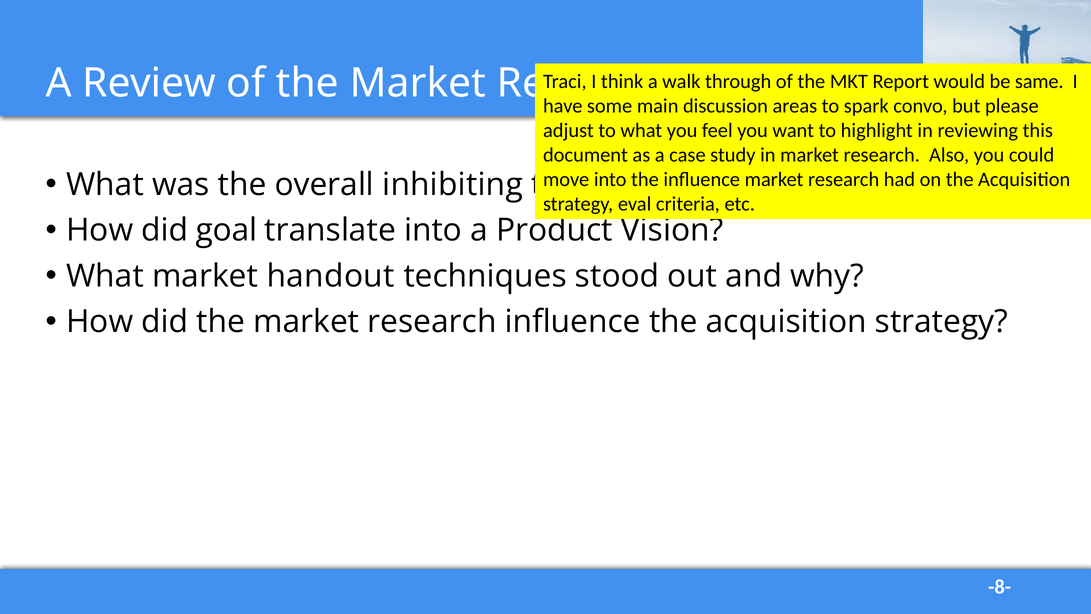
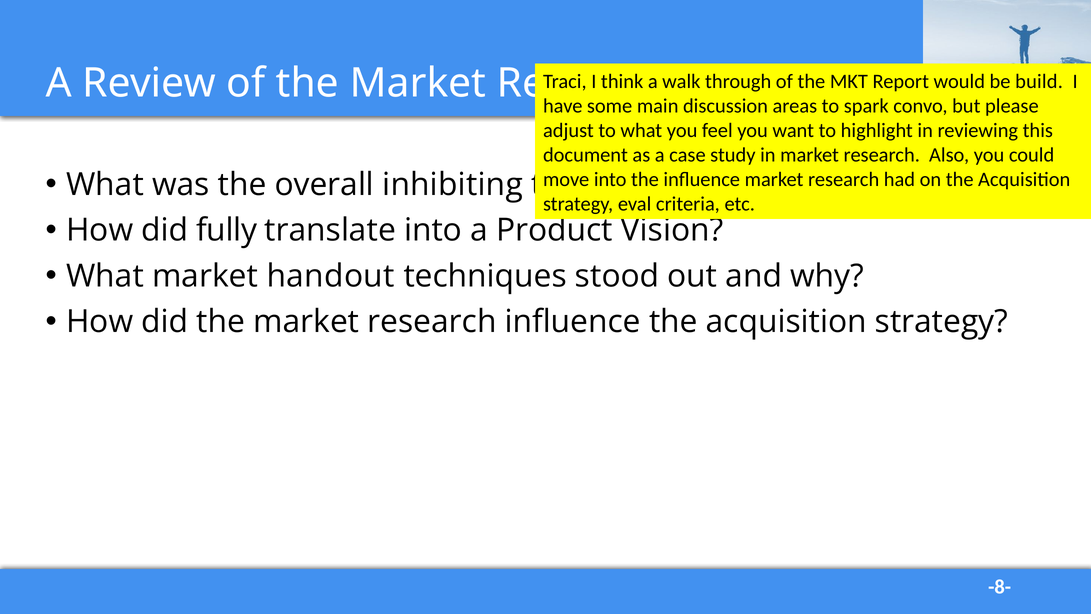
same: same -> build (1039, 81)
goal: goal -> fully (226, 230)
